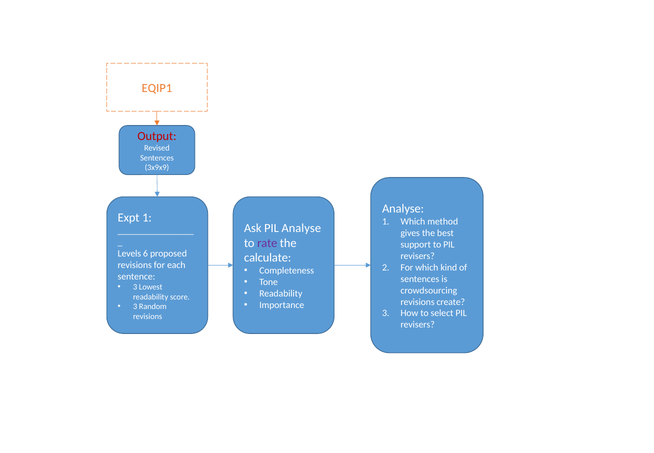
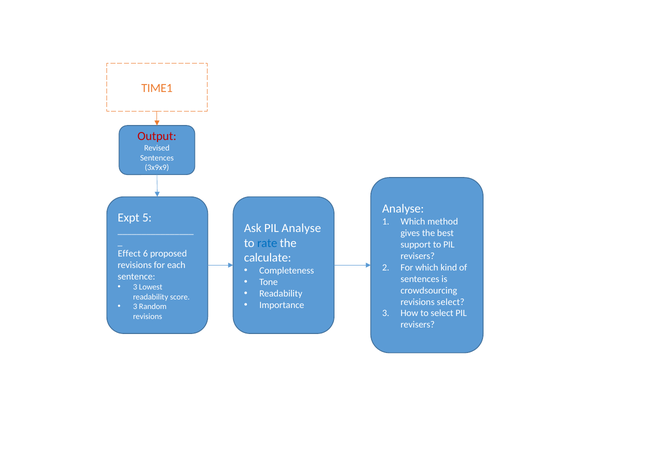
EQIP1: EQIP1 -> TIME1 (157, 88)
Expt 1: 1 -> 5 (147, 218)
rate colour: purple -> blue (267, 243)
Levels: Levels -> Effect (129, 253)
revisions create: create -> select (451, 302)
